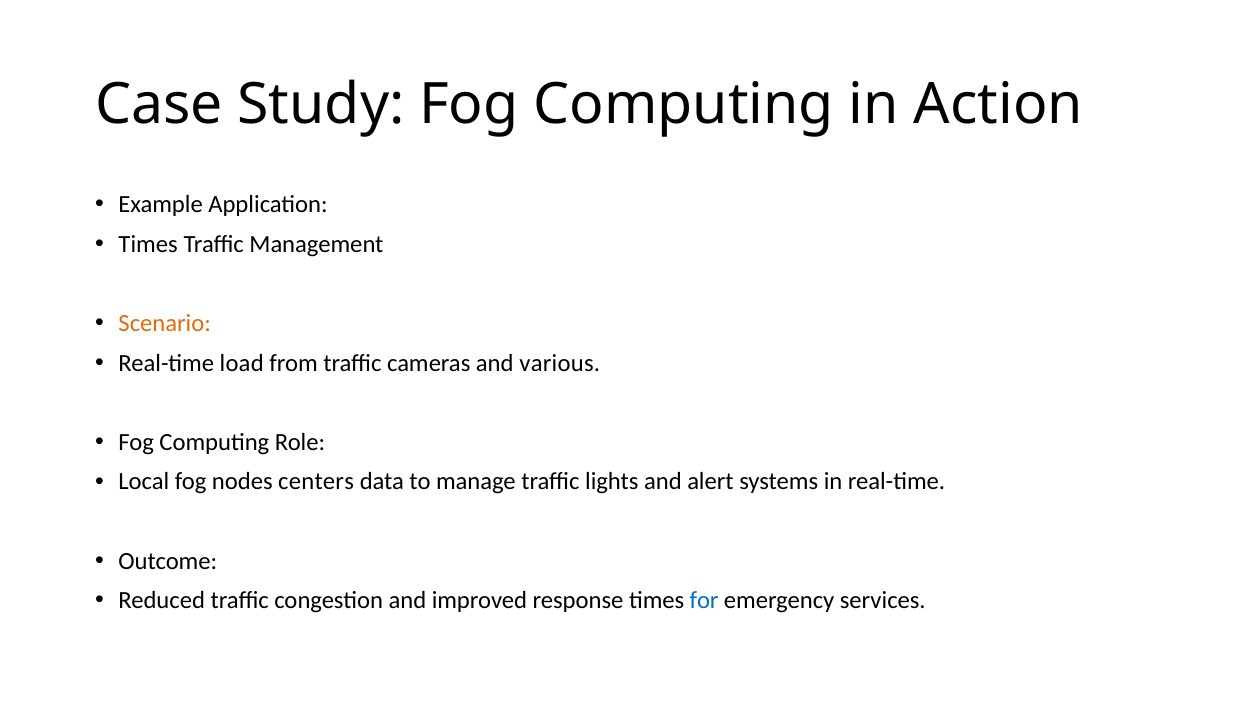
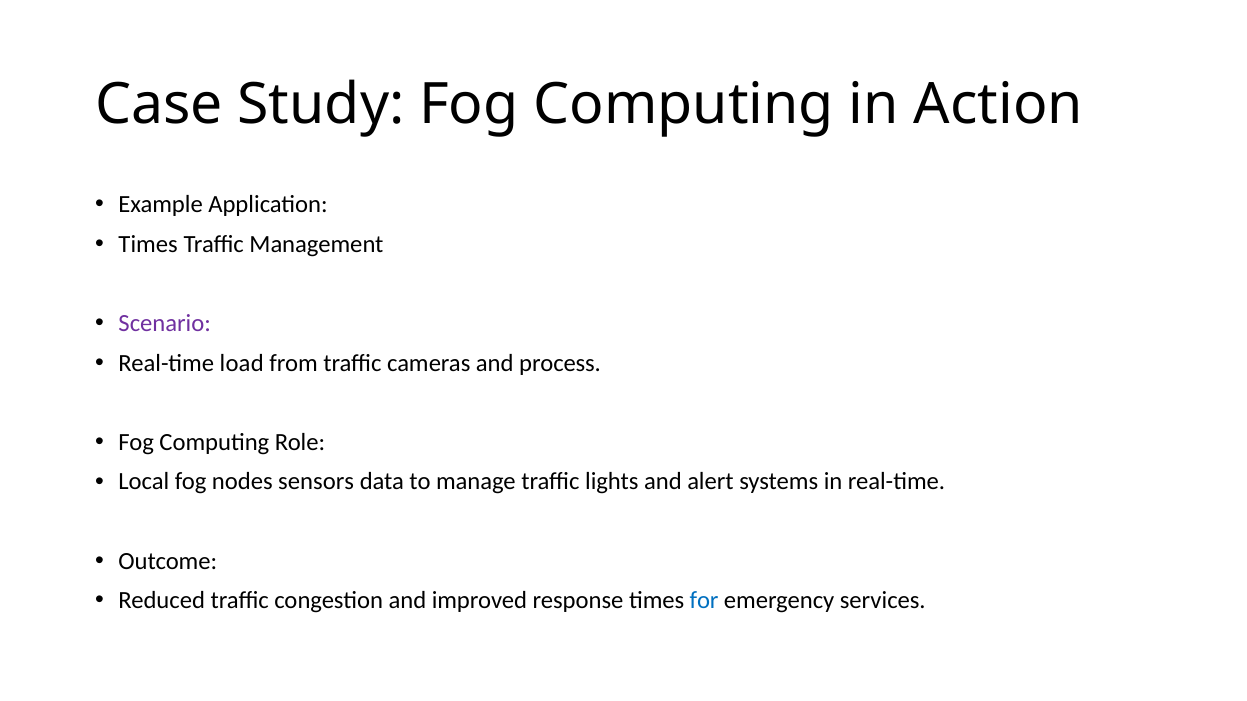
Scenario colour: orange -> purple (165, 324)
various: various -> process (560, 363)
centers: centers -> sensors (316, 482)
